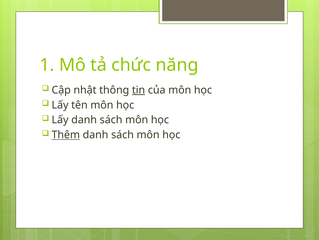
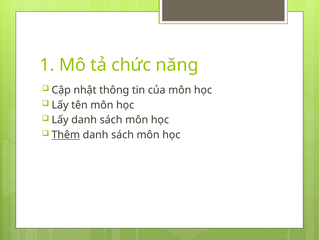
tin underline: present -> none (139, 90)
